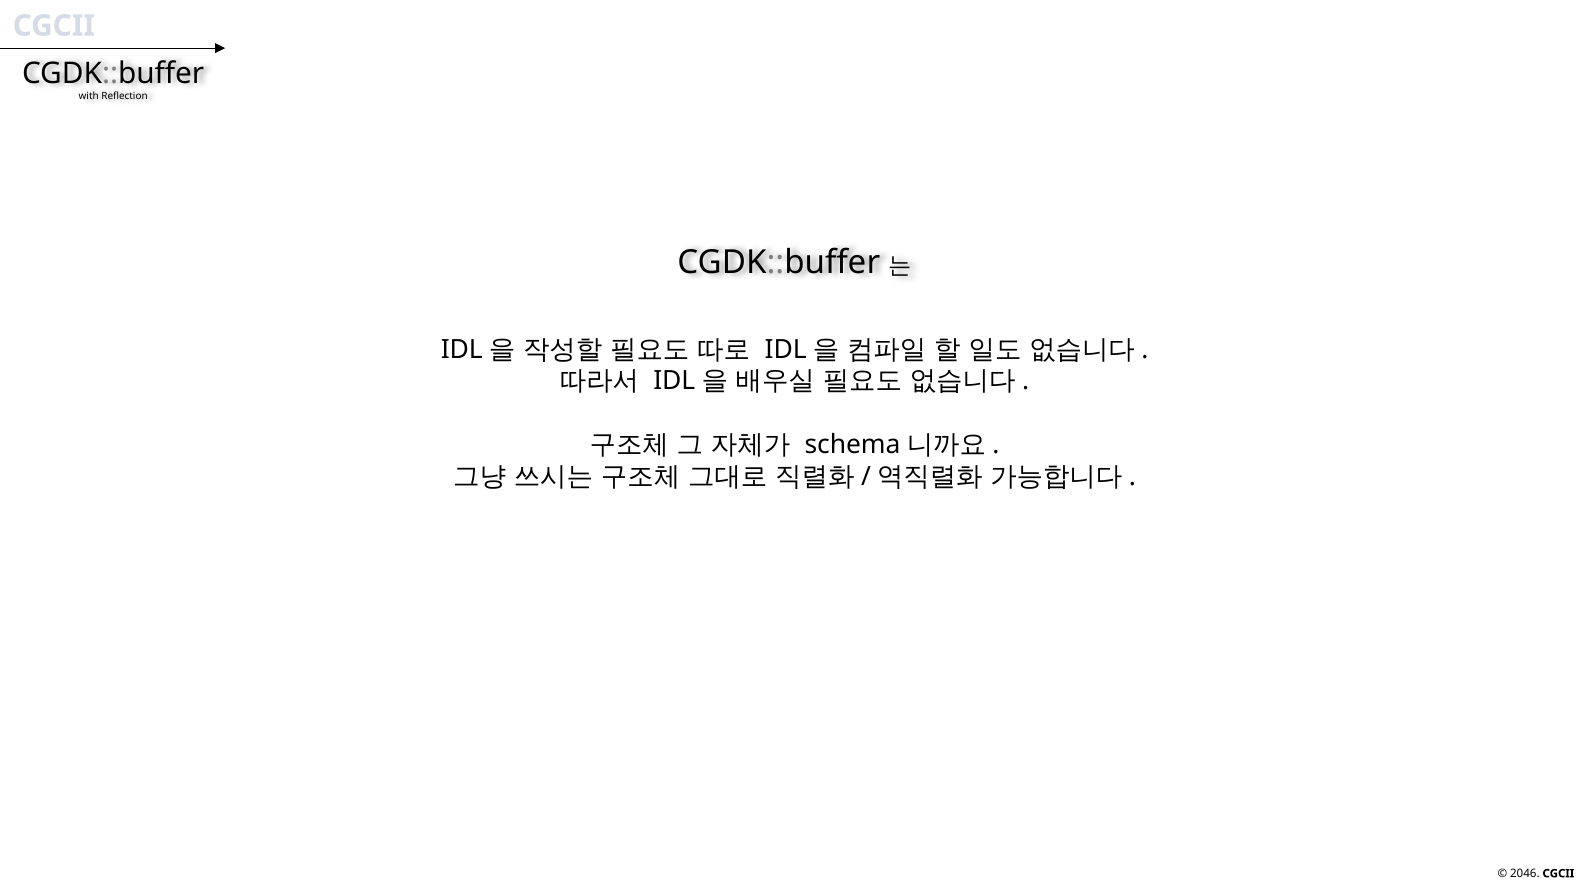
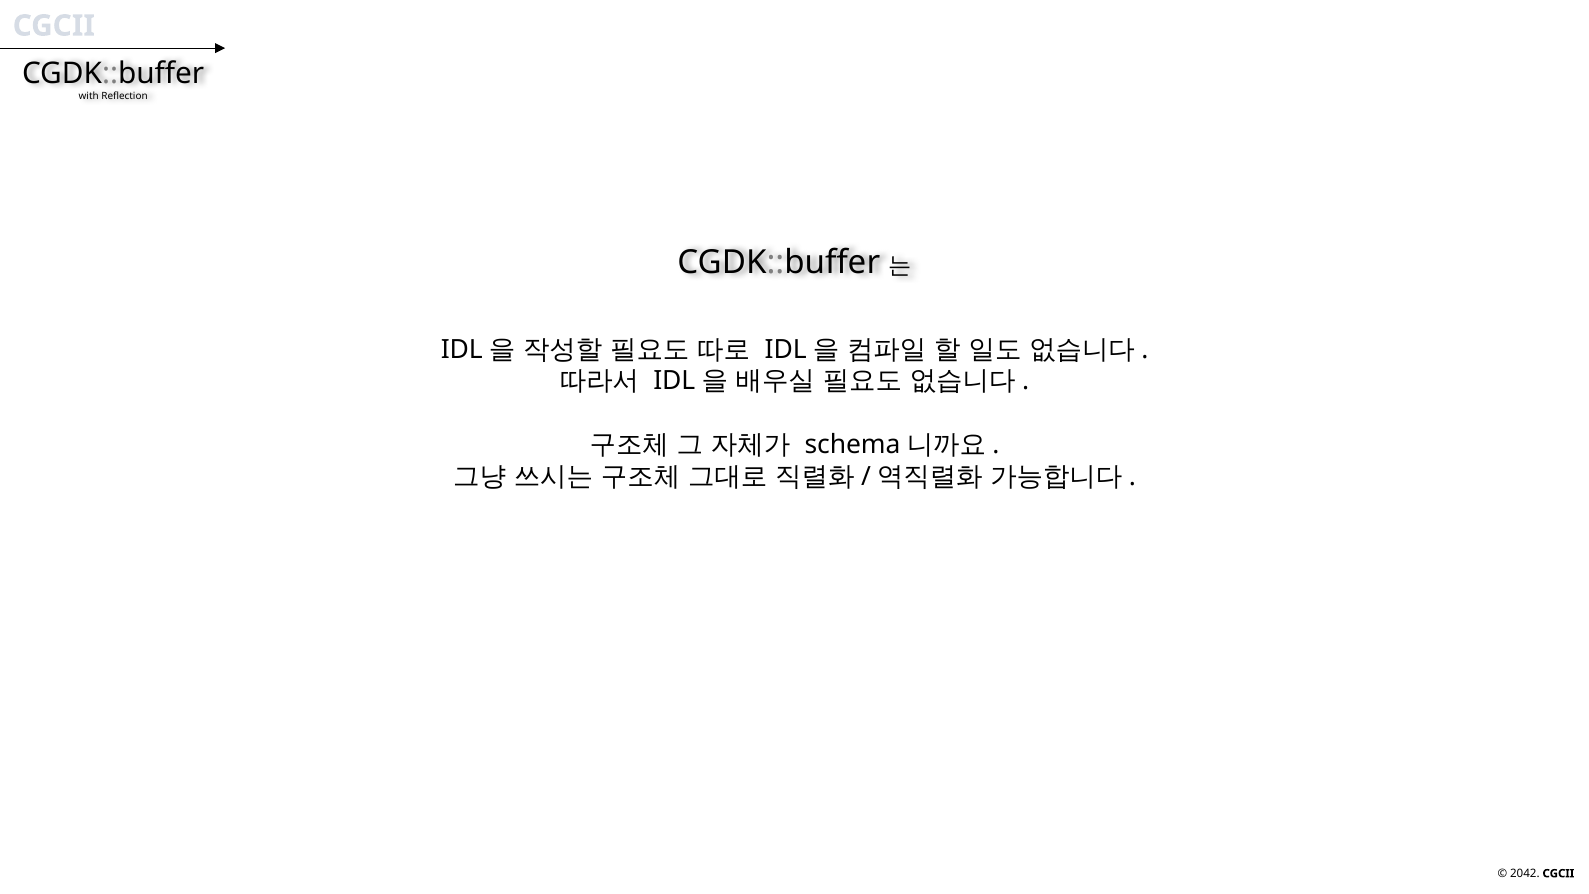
2046: 2046 -> 2042 (1525, 873)
